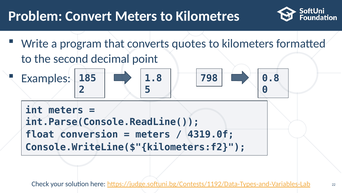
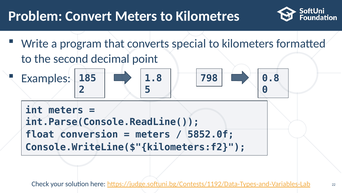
quotes: quotes -> special (189, 43)
4319.0f: 4319.0f -> 5852.0f (211, 134)
